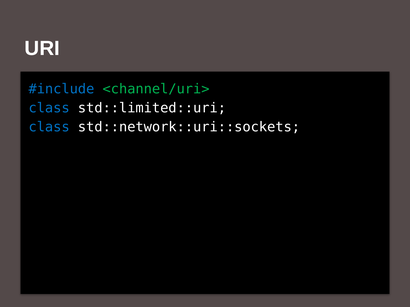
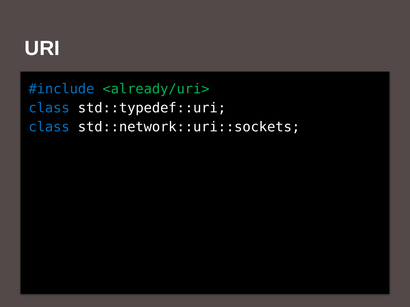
<channel/uri>: <channel/uri> -> <already/uri> (156, 89)
std::limited::uri: std::limited::uri -> std::typedef::uri (152, 108)
